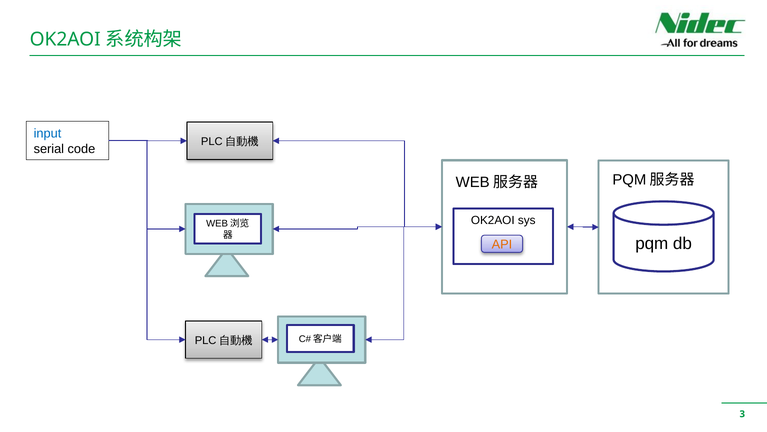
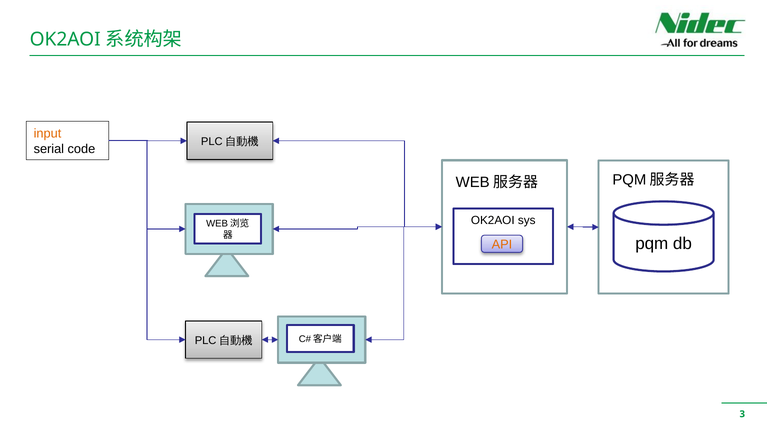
input colour: blue -> orange (47, 134)
